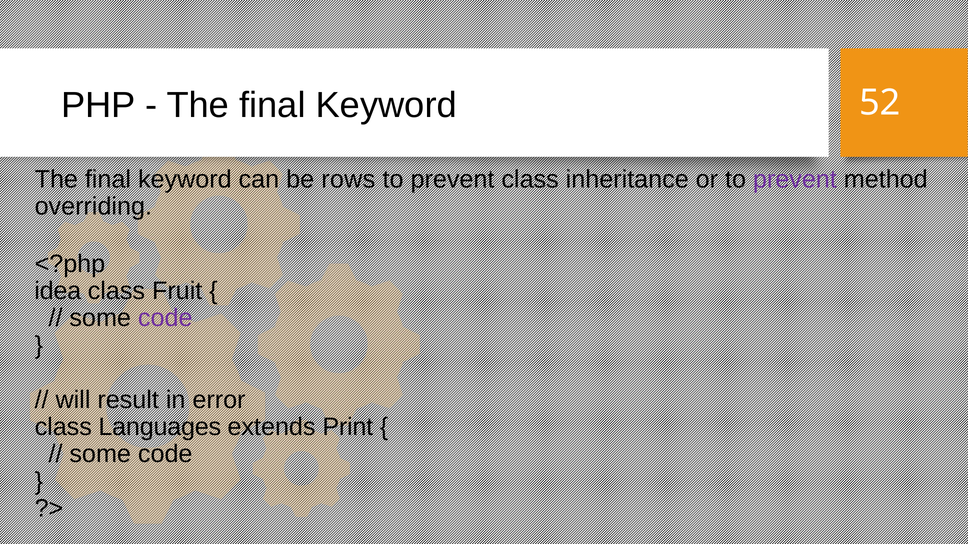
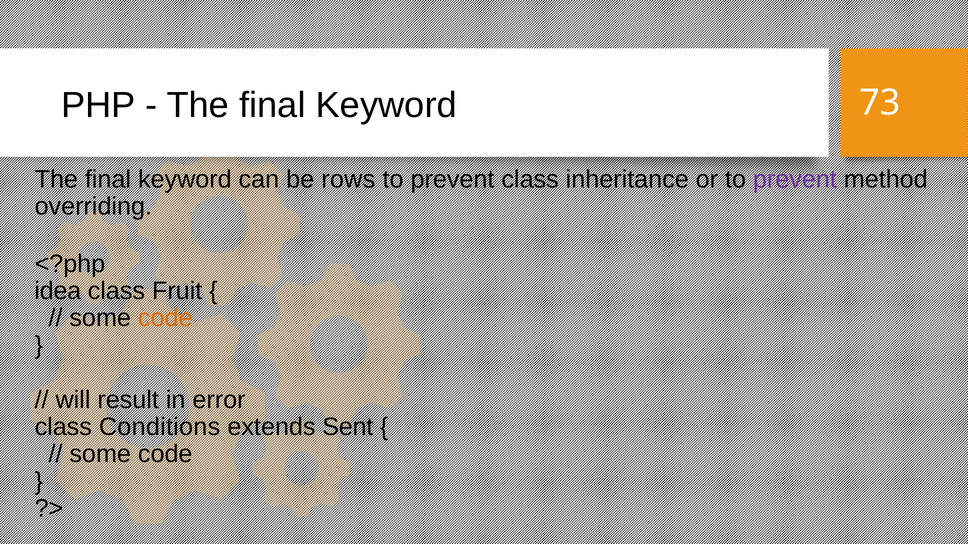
52: 52 -> 73 (880, 103)
code colour: purple -> orange (165, 318)
Languages: Languages -> Conditions (160, 427)
Print: Print -> Sent (348, 427)
